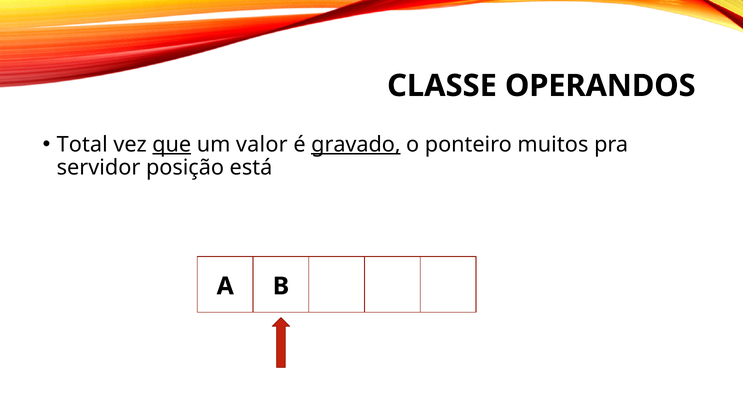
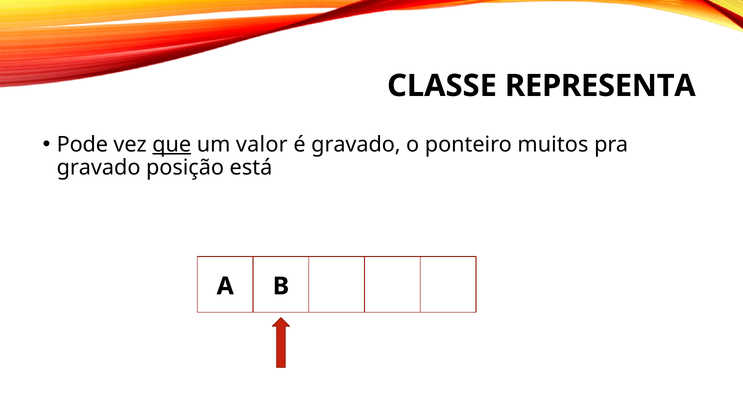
OPERANDOS: OPERANDOS -> REPRESENTA (600, 86)
Total: Total -> Pode (82, 144)
gravado underline: present -> none (356, 144)
servidor: servidor -> gravado (99, 168)
